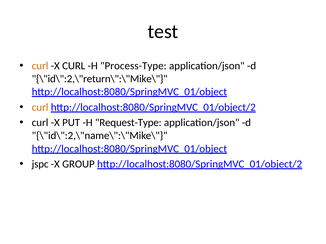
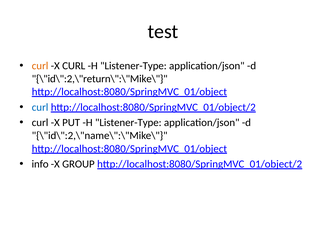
Process-Type: Process-Type -> Listener-Type (133, 66)
curl colour: orange -> blue (40, 107)
PUT H Request-Type: Request-Type -> Listener-Type (128, 123)
jspc: jspc -> info (40, 164)
